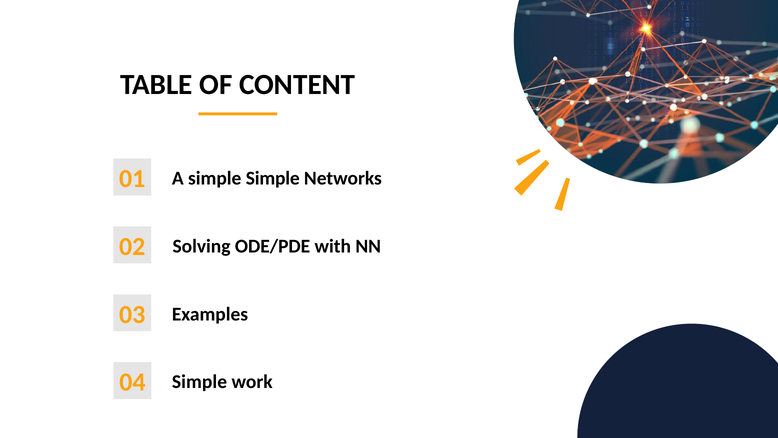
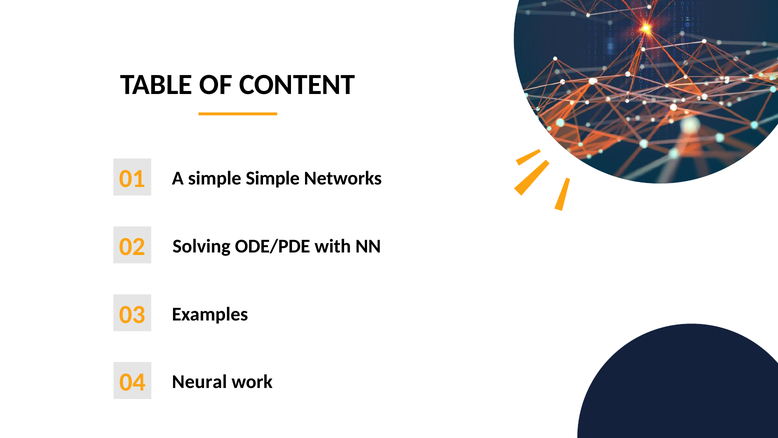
Simple: Simple -> Neural (199, 382)
